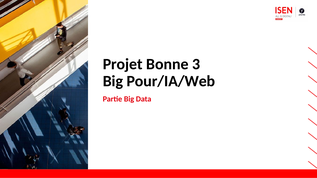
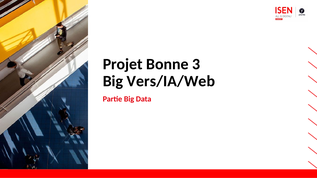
Pour/IA/Web: Pour/IA/Web -> Vers/IA/Web (171, 81)
